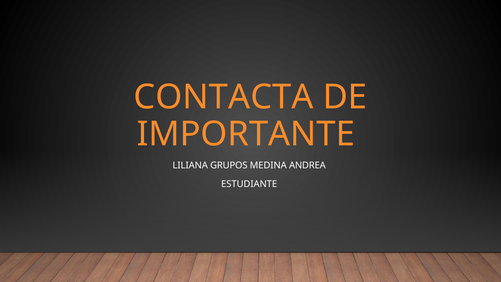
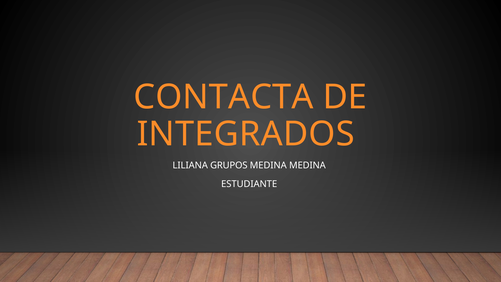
IMPORTANTE: IMPORTANTE -> INTEGRADOS (246, 134)
MEDINA ANDREA: ANDREA -> MEDINA (307, 165)
